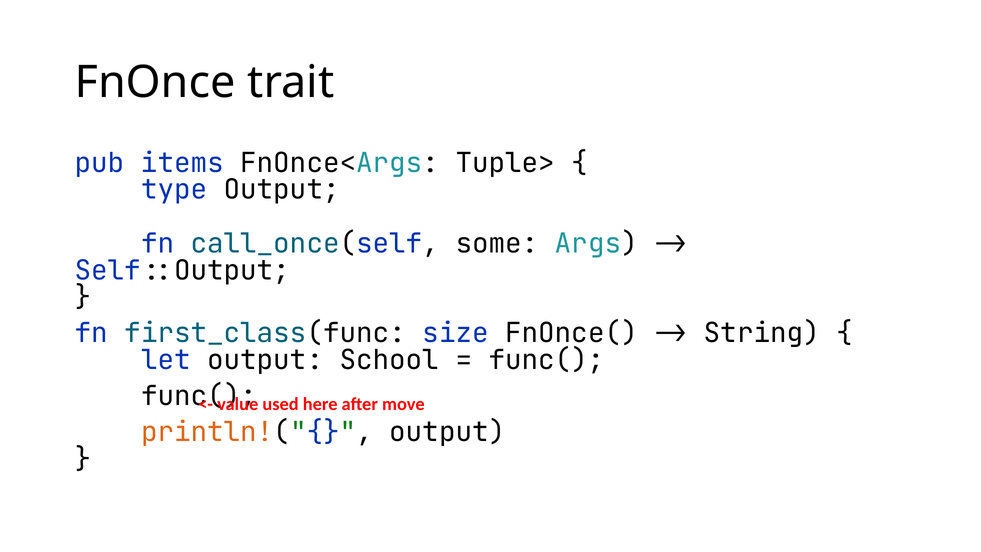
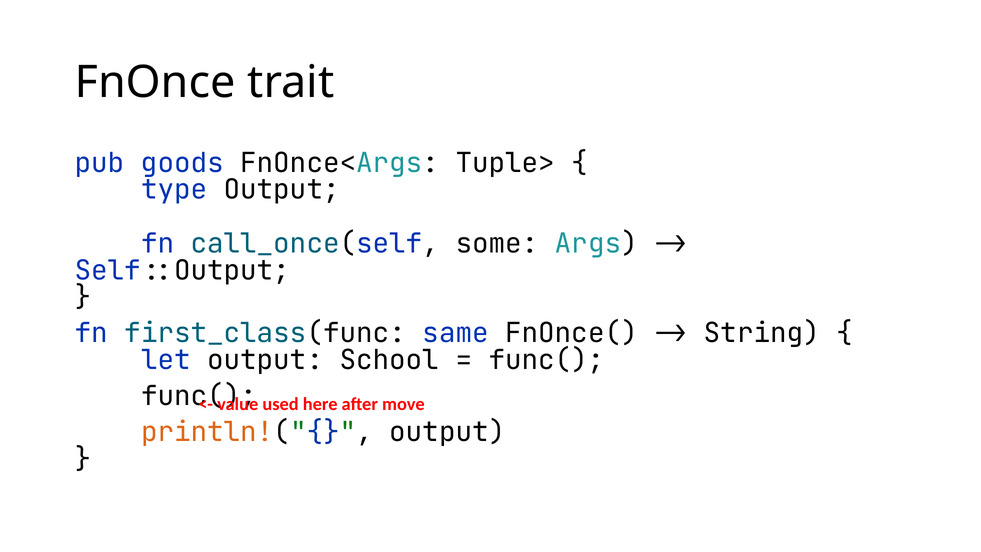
items: items -> goods (182, 163)
size: size -> same (456, 333)
